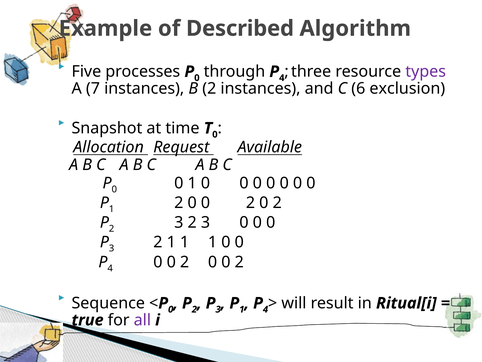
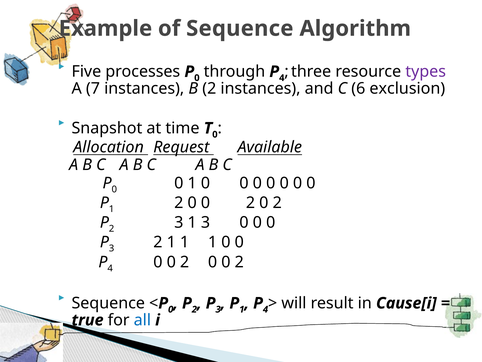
of Described: Described -> Sequence (240, 28)
2 3 2: 2 -> 1 (192, 222)
Ritual[i: Ritual[i -> Cause[i (406, 303)
all colour: purple -> blue (142, 320)
